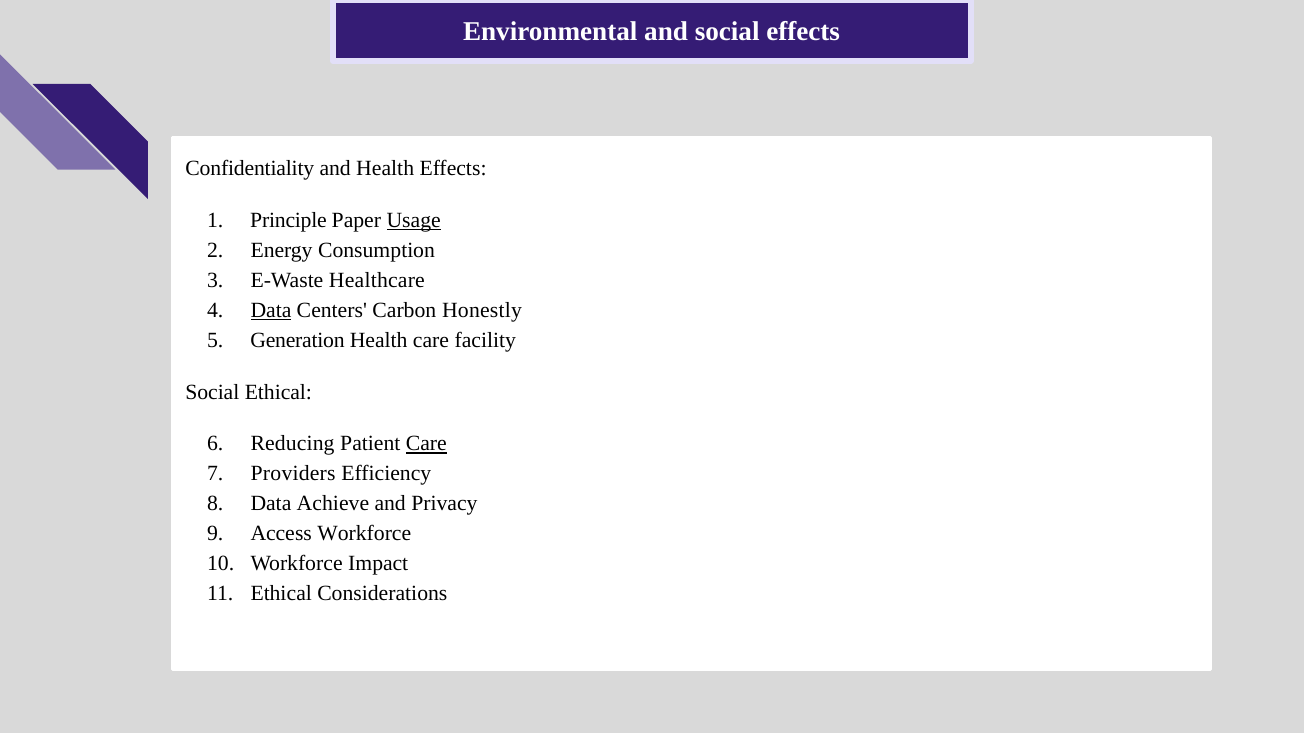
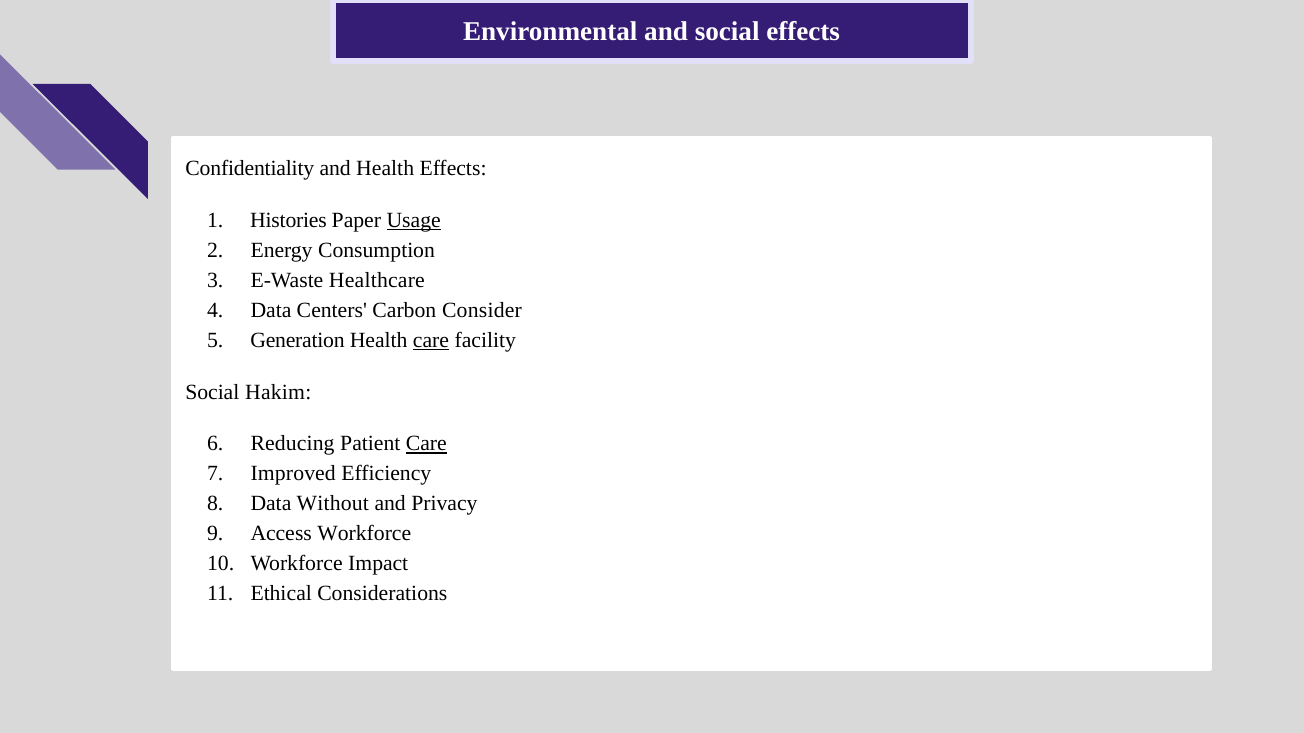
Principle: Principle -> Histories (289, 221)
Data underline: present -> none (271, 310)
Honestly: Honestly -> Consider (482, 310)
care underline: none -> present (431, 340)
Social Ethical: Ethical -> Hakim (278, 392)
Providers: Providers -> Improved (293, 474)
Achieve: Achieve -> Without (333, 504)
